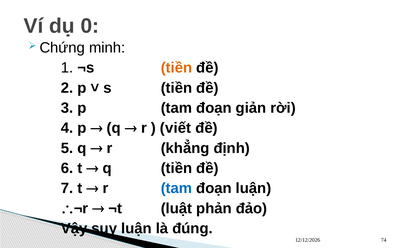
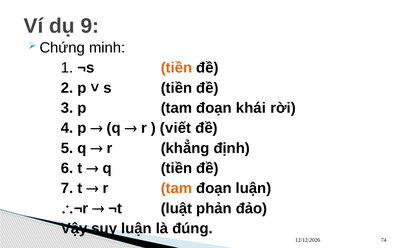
0: 0 -> 9 (90, 26)
giản: giản -> khái (251, 108)
tam colour: blue -> orange (176, 188)
